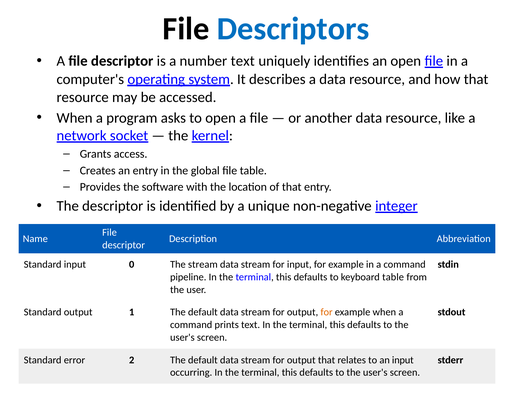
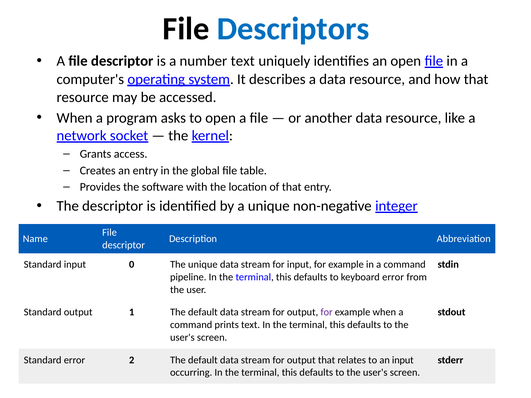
The stream: stream -> unique (203, 265)
keyboard table: table -> error (393, 277)
for colour: orange -> purple (327, 312)
